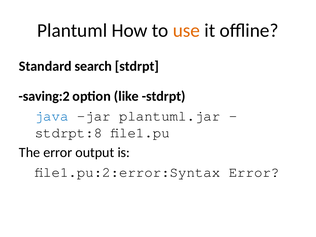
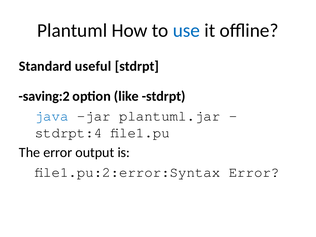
use colour: orange -> blue (186, 31)
search: search -> useful (93, 66)
stdrpt:8: stdrpt:8 -> stdrpt:4 (68, 133)
